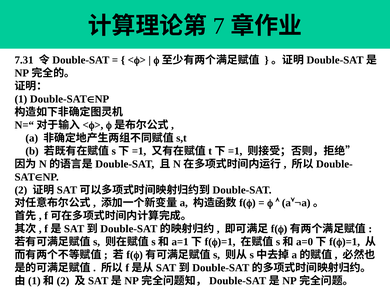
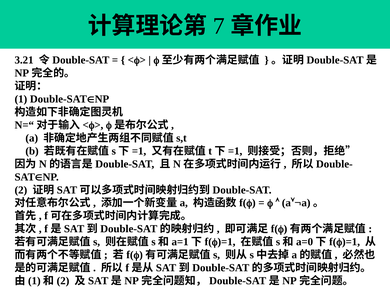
7.31: 7.31 -> 3.21 (24, 60)
